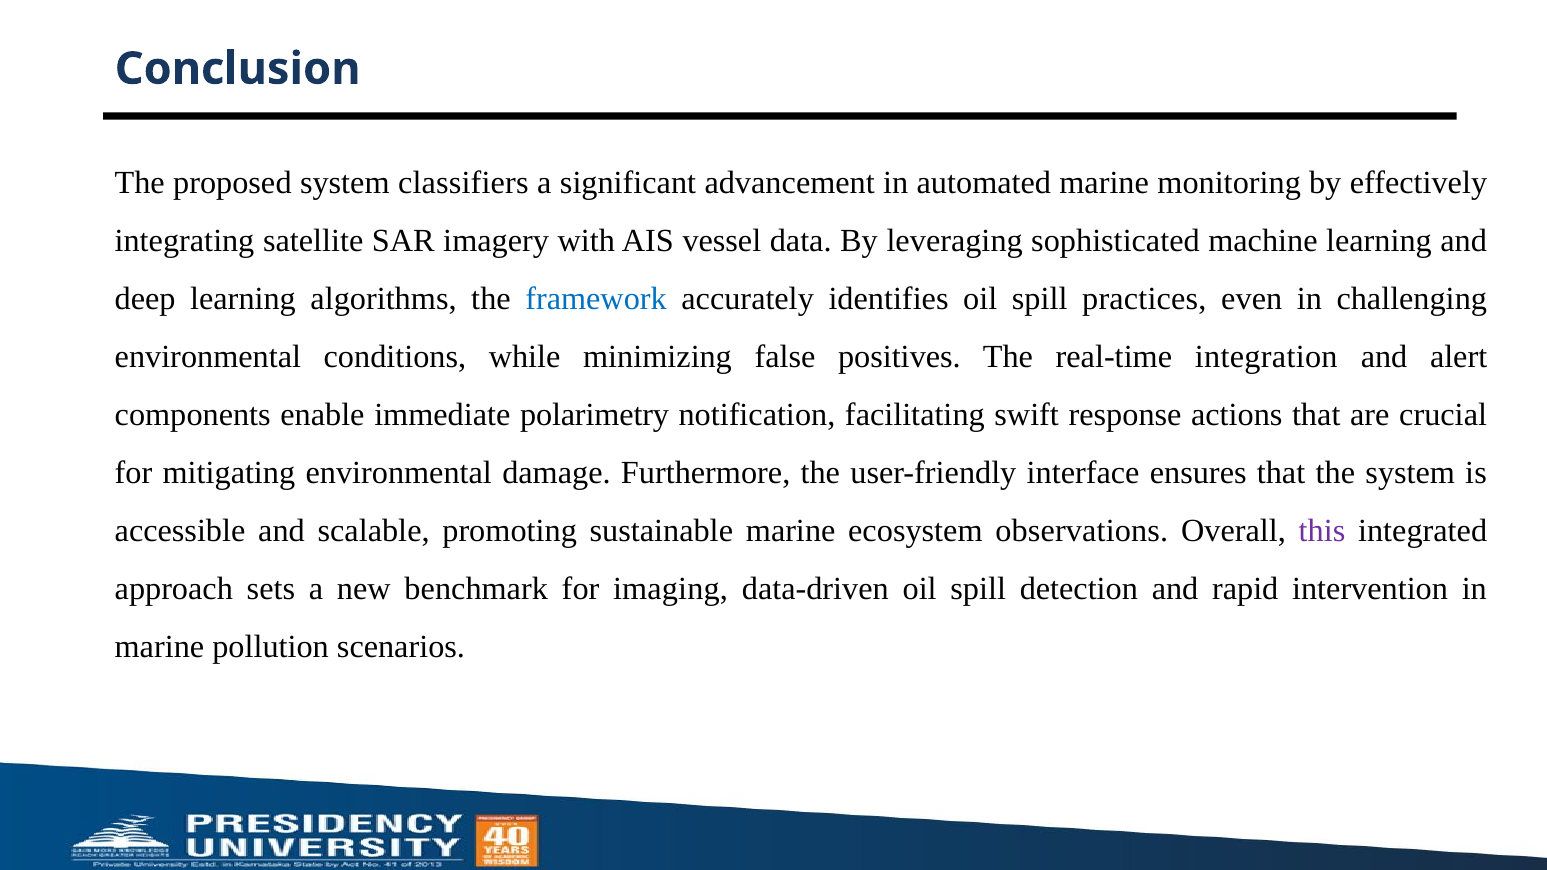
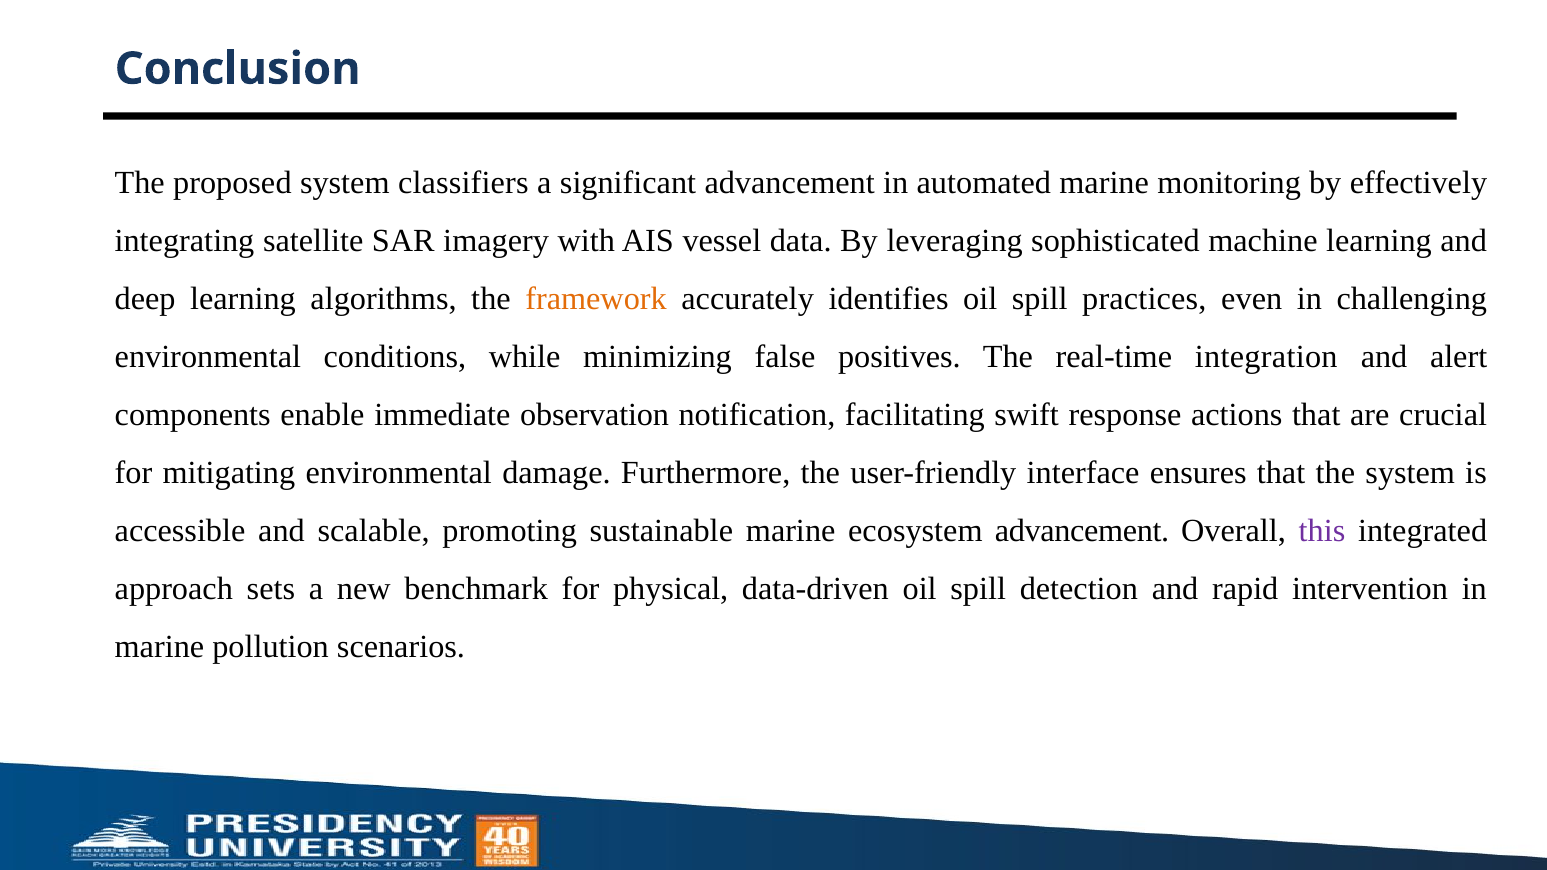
framework colour: blue -> orange (596, 299)
polarimetry: polarimetry -> observation (595, 415)
ecosystem observations: observations -> advancement (1082, 531)
imaging: imaging -> physical (671, 589)
